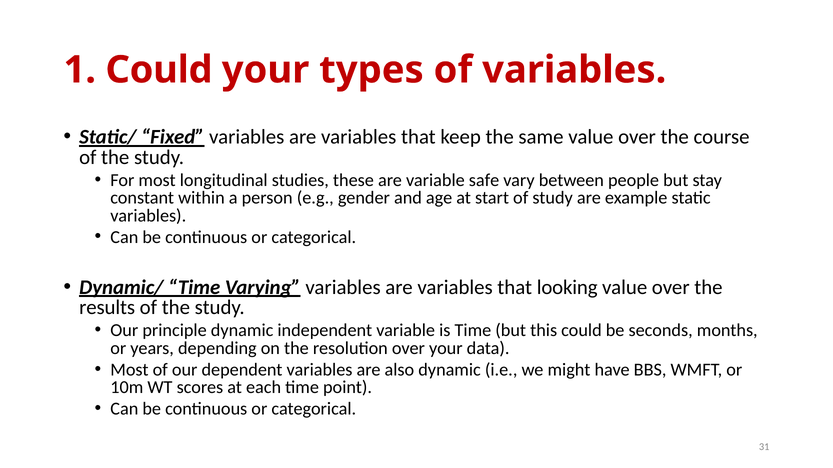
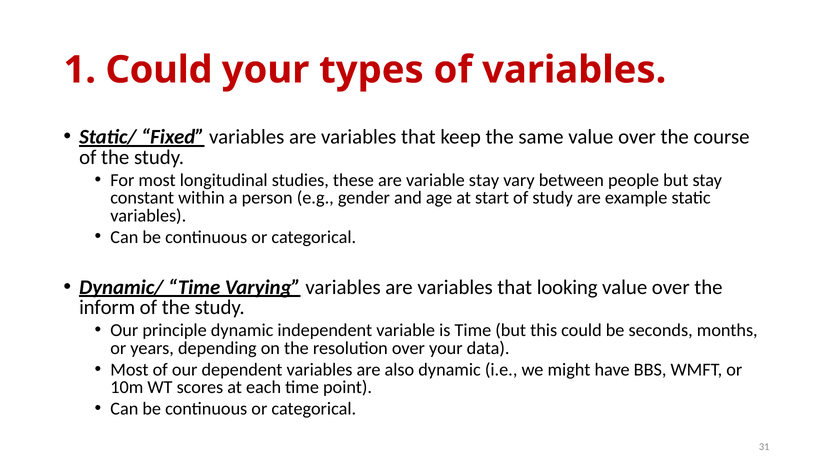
variable safe: safe -> stay (484, 180)
results: results -> inform (107, 308)
